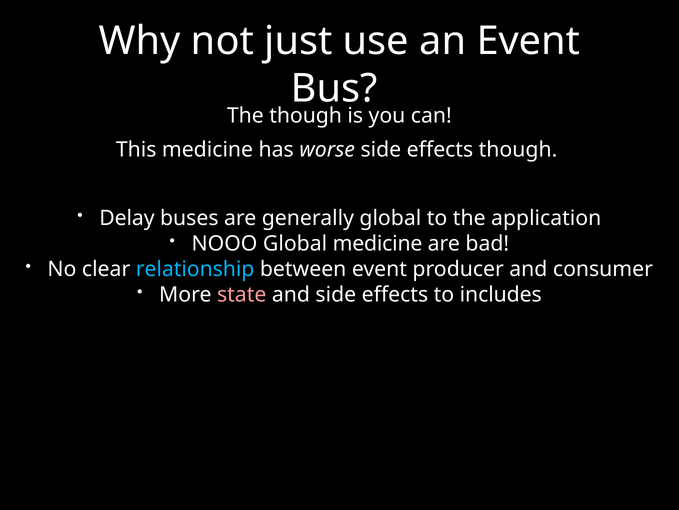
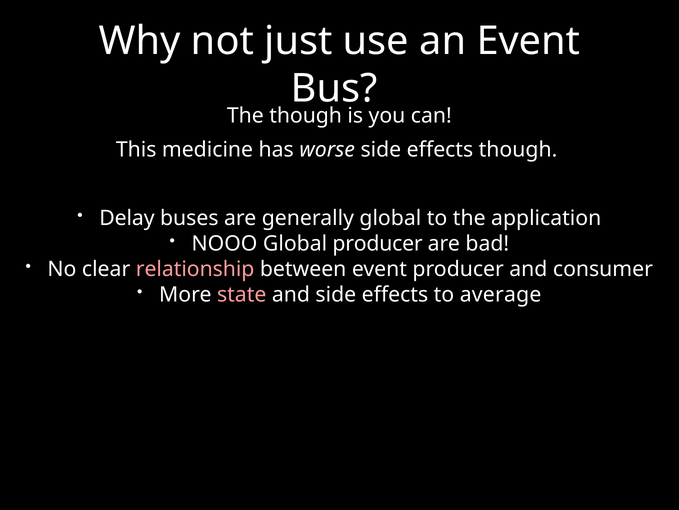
Global medicine: medicine -> producer (378, 243)
relationship colour: light blue -> pink (195, 269)
includes: includes -> average (501, 294)
